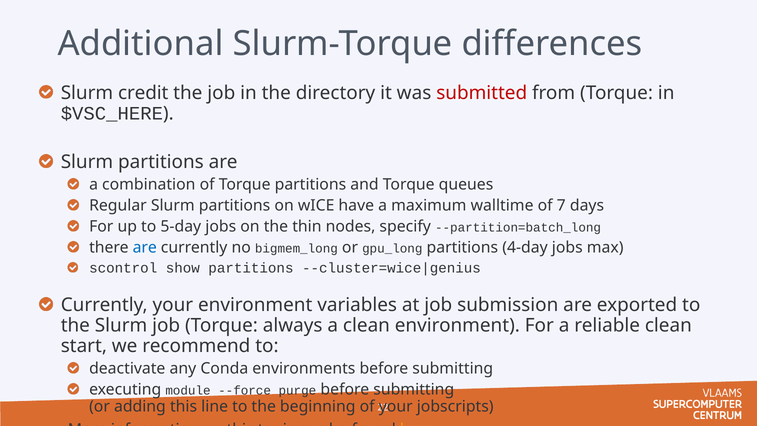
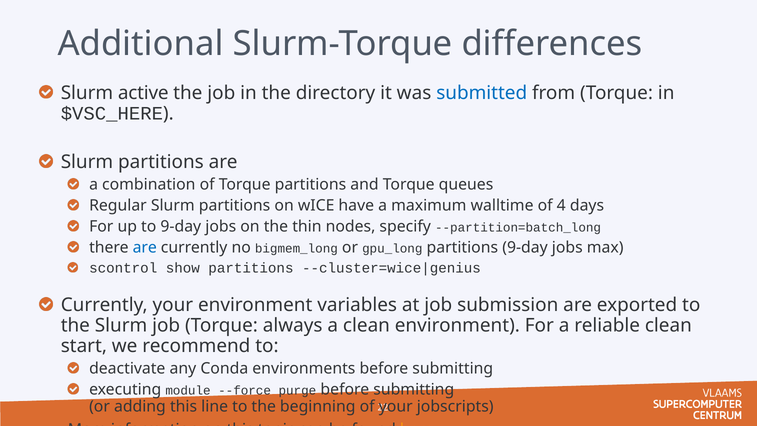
credit: credit -> active (143, 93)
submitted colour: red -> blue (482, 93)
7: 7 -> 4 (561, 206)
to 5-day: 5-day -> 9-day (181, 227)
partitions 4-day: 4-day -> 9-day (525, 248)
